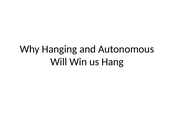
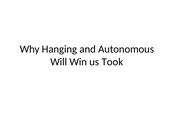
Hang: Hang -> Took (112, 62)
